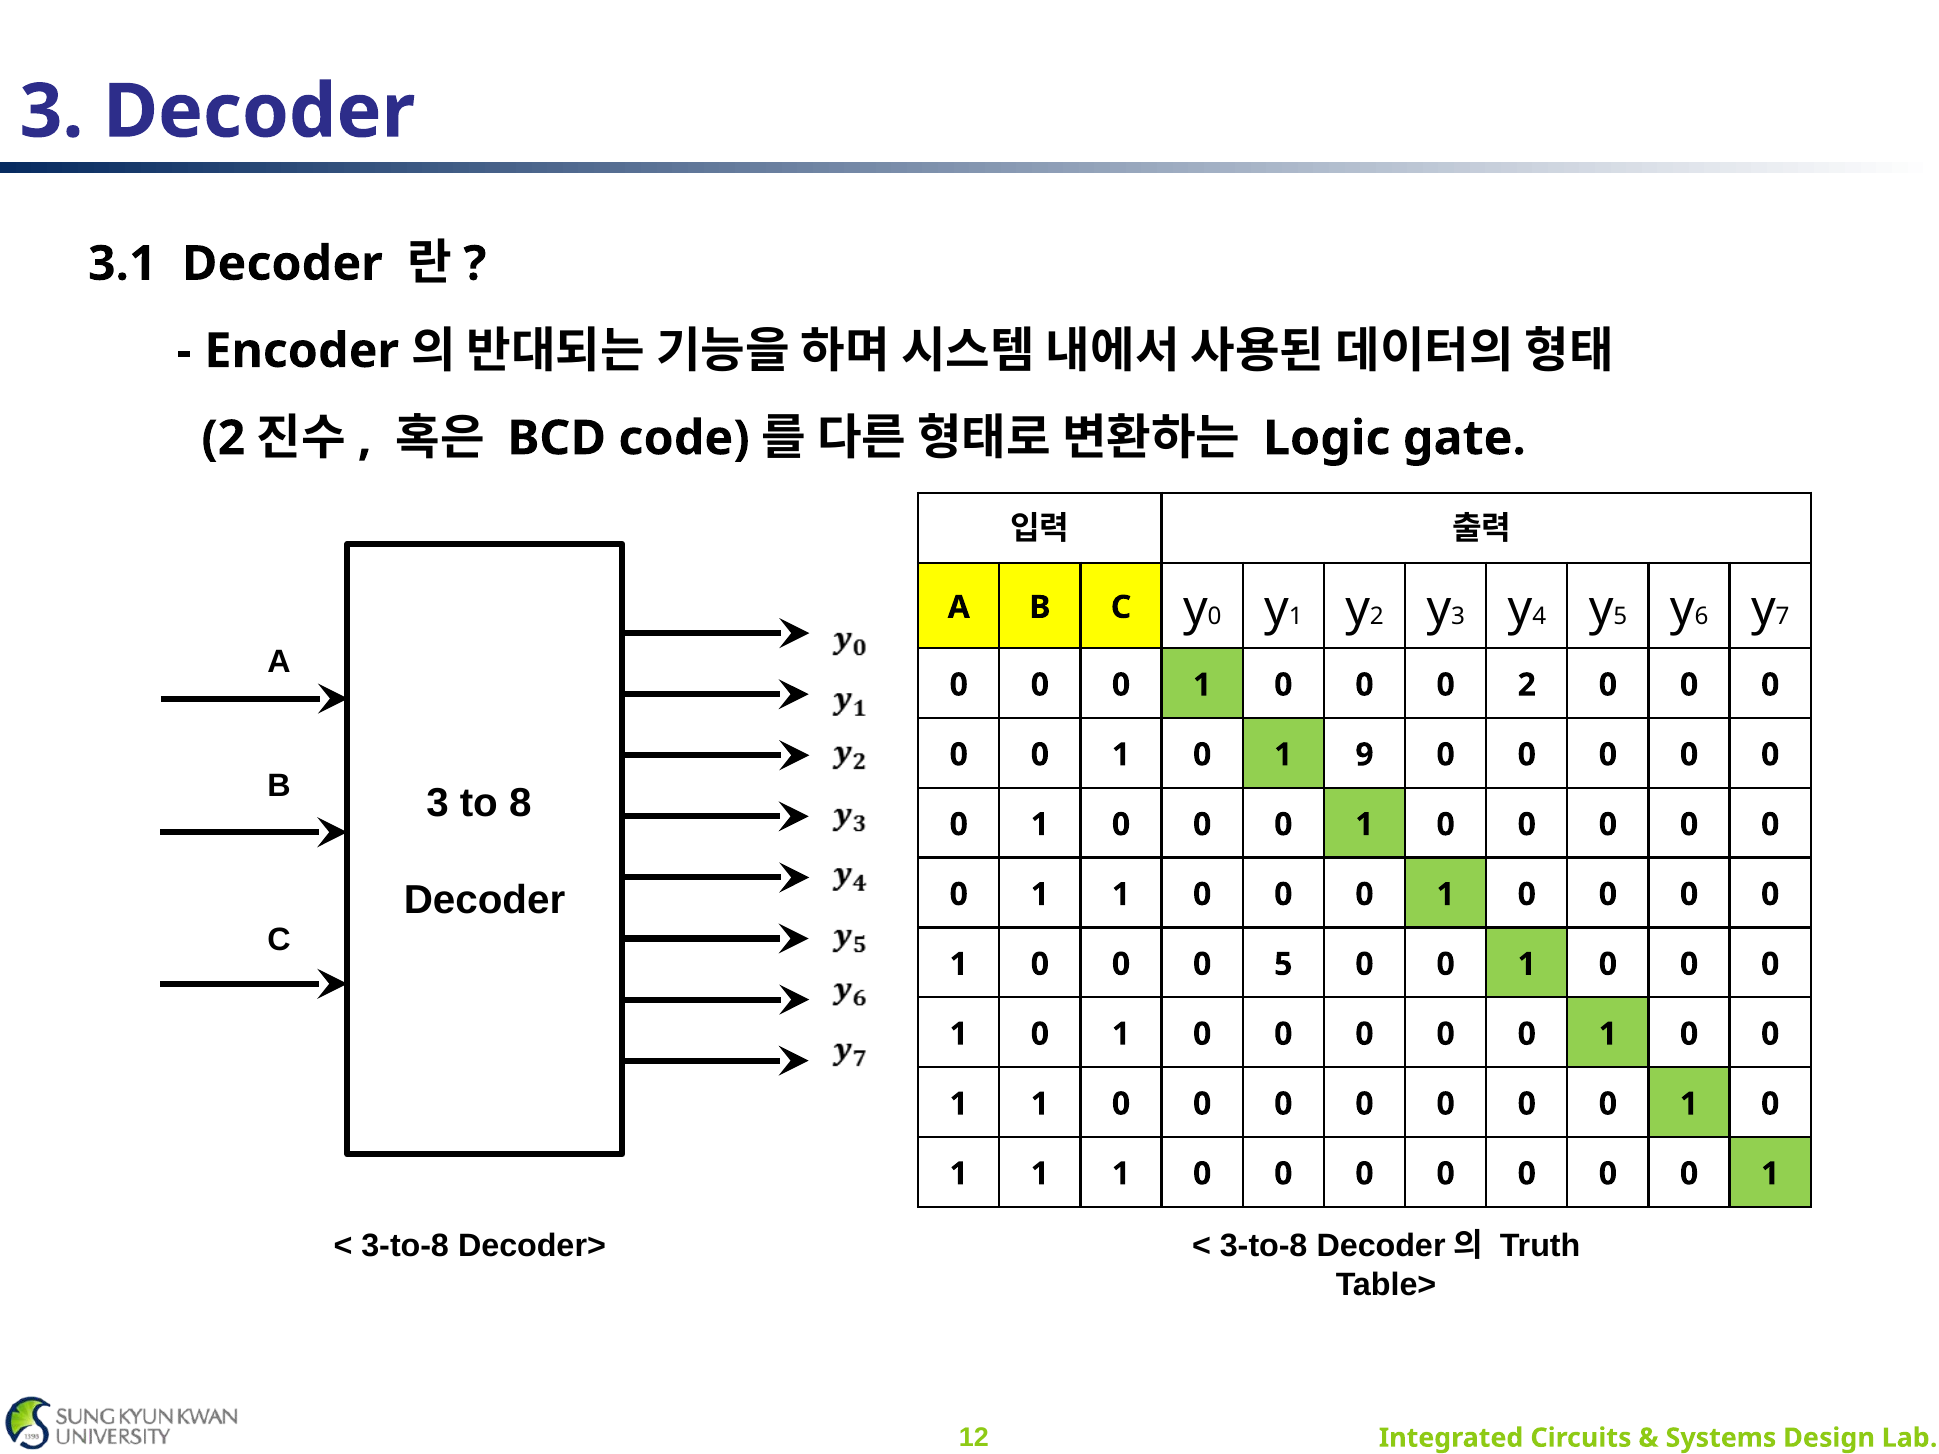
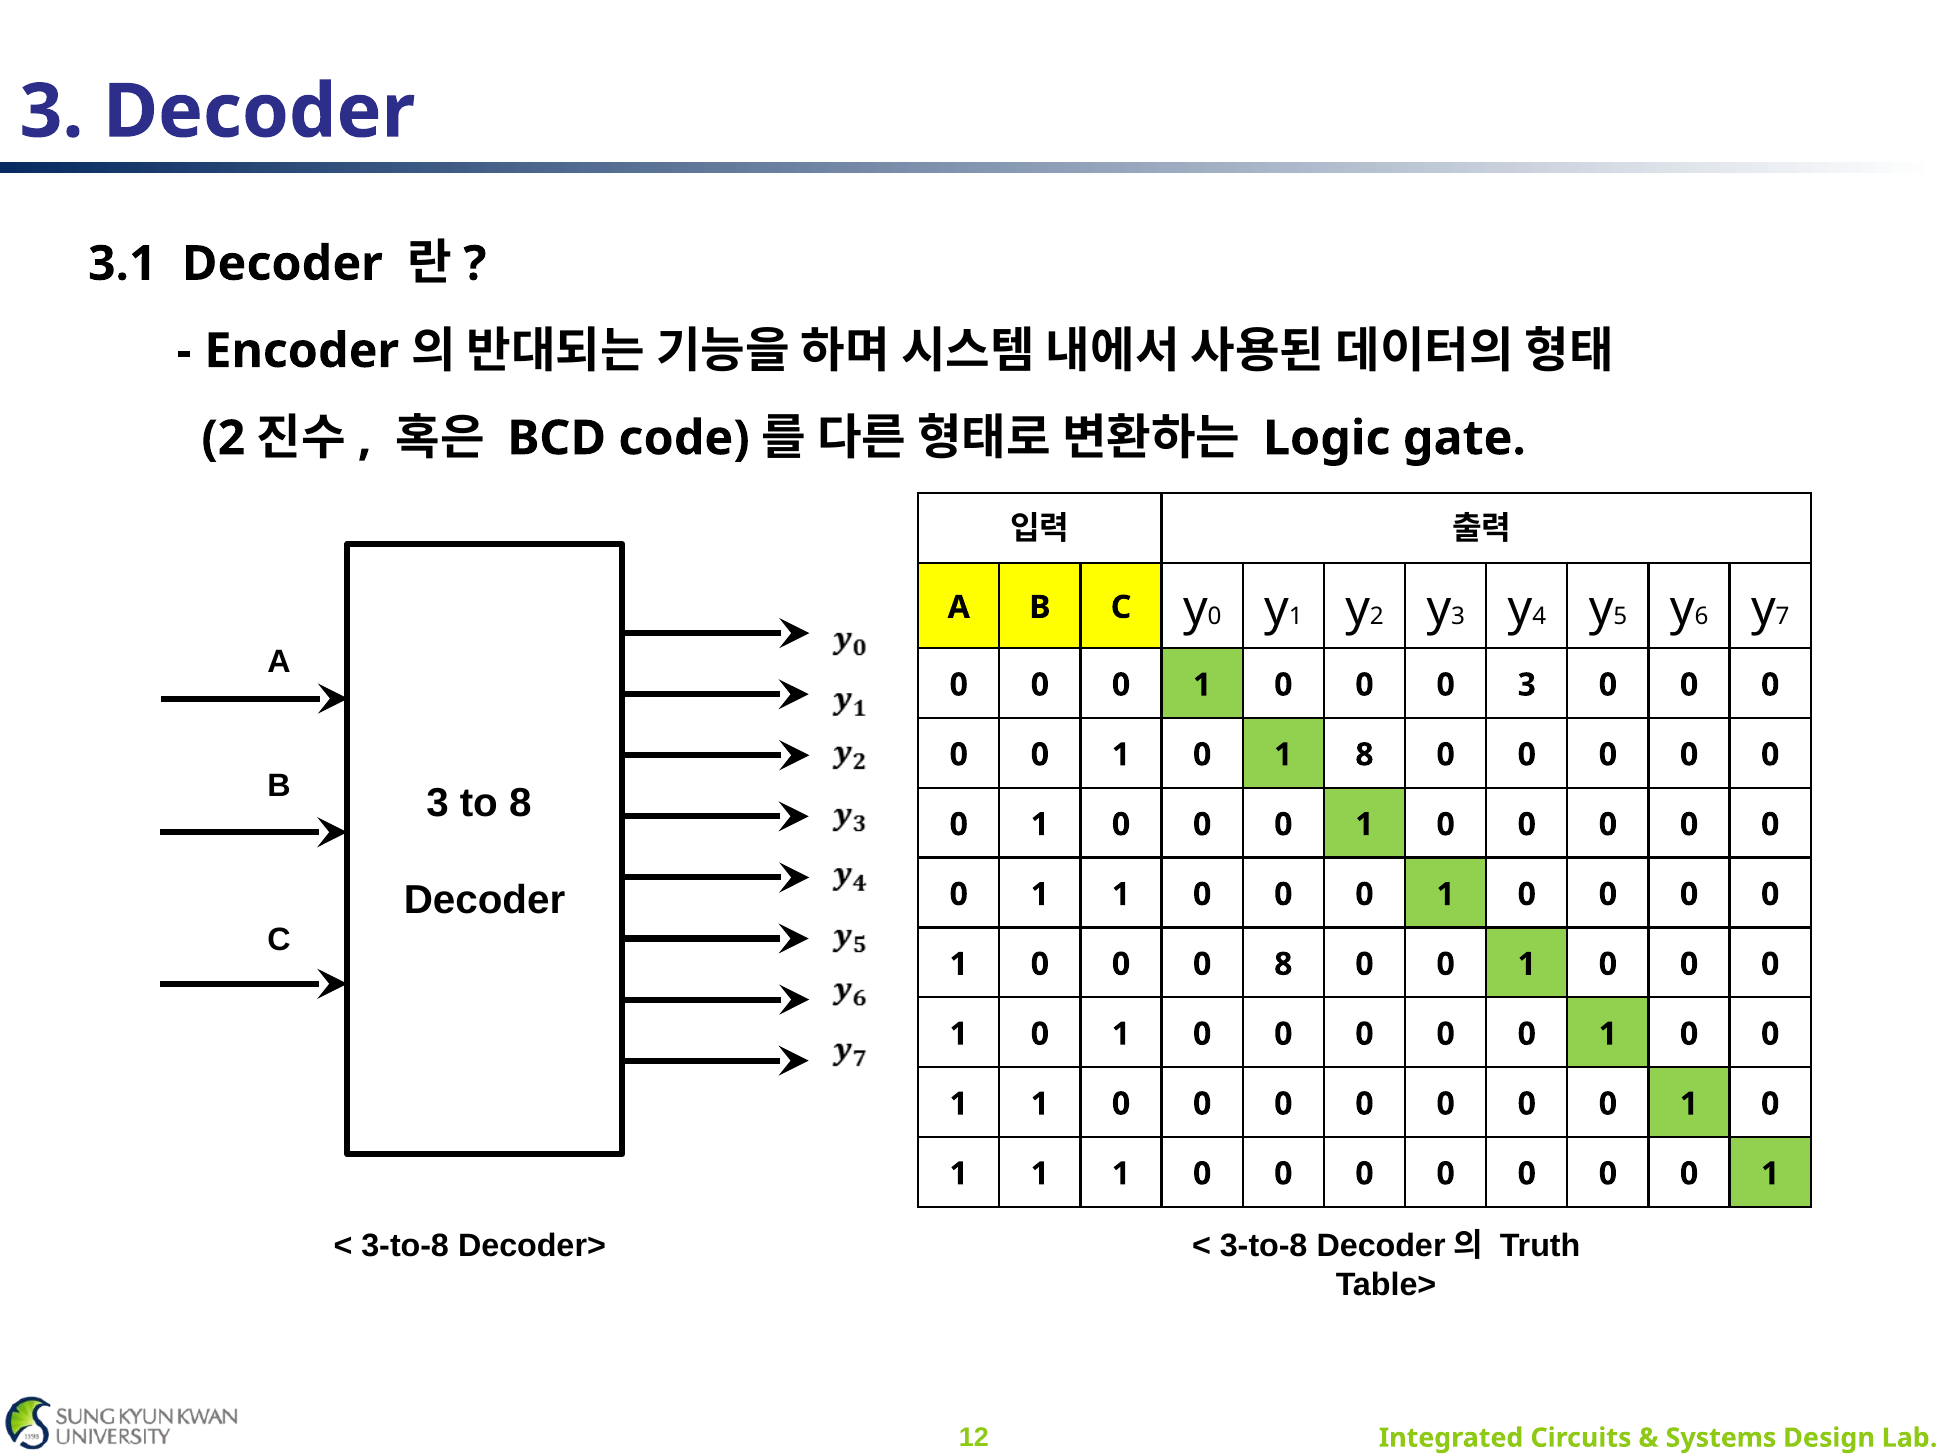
0 2: 2 -> 3 (1527, 685)
1 9: 9 -> 8 (1364, 755)
0 5: 5 -> 8 (1283, 964)
